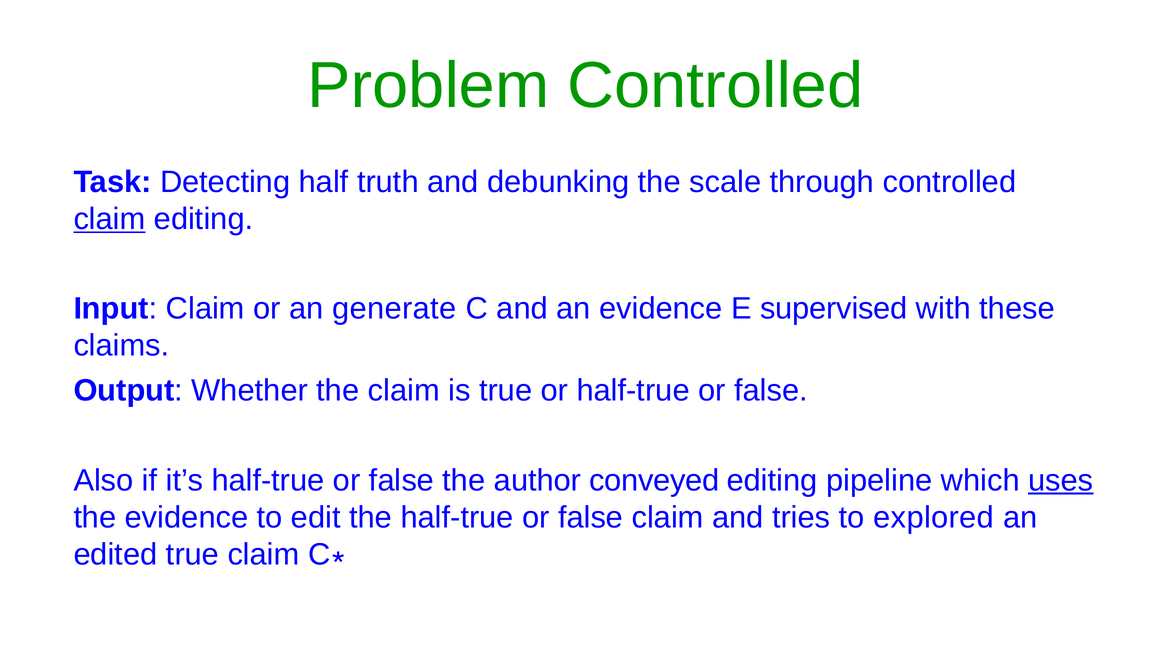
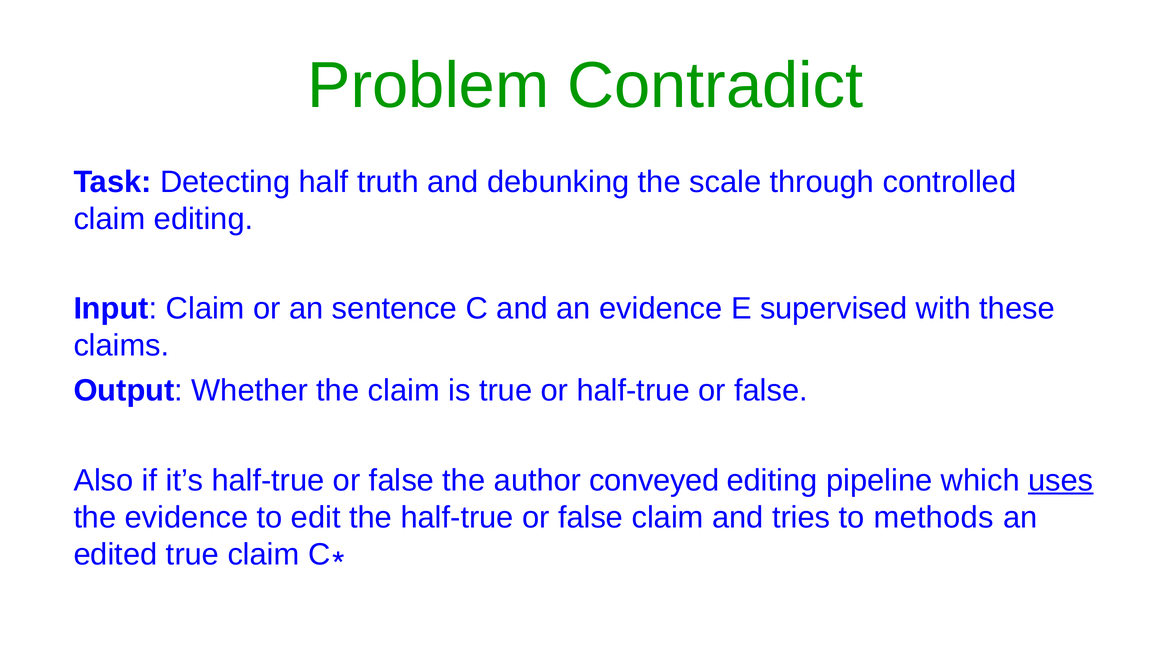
Problem Controlled: Controlled -> Contradict (715, 86)
claim underline: present -> none (110, 219)
generate: generate -> sentence (394, 309)
explored: explored -> methods (934, 517)
